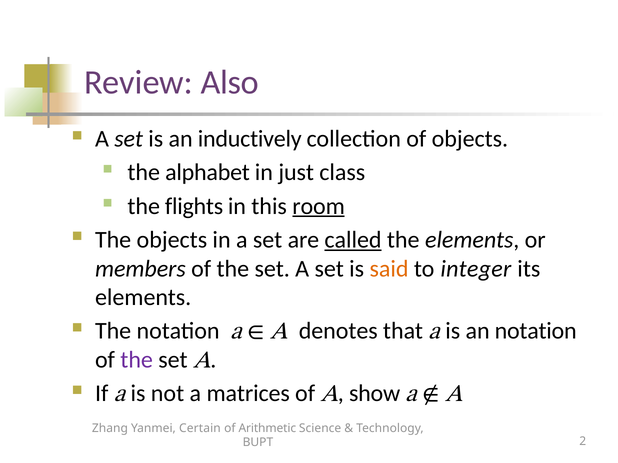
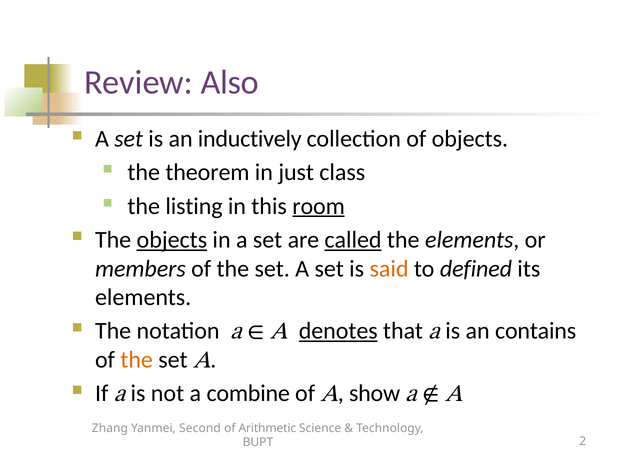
alphabet: alphabet -> theorem (207, 173)
flights: flights -> listing (194, 206)
objects underline: none -> present (172, 240)
integer: integer -> defined (476, 269)
denotes underline: none -> present (338, 331)
an notation: notation -> contains (536, 331)
the colour: purple -> orange (137, 360)
matrices: matrices -> combine (248, 394)
Certain: Certain -> Second (200, 429)
